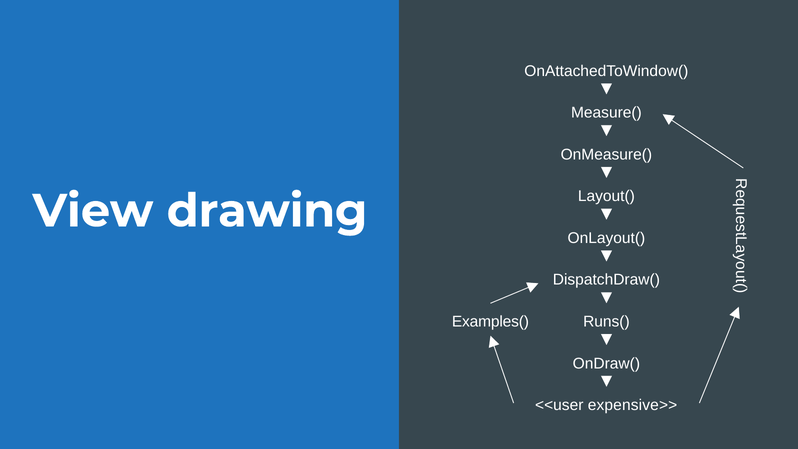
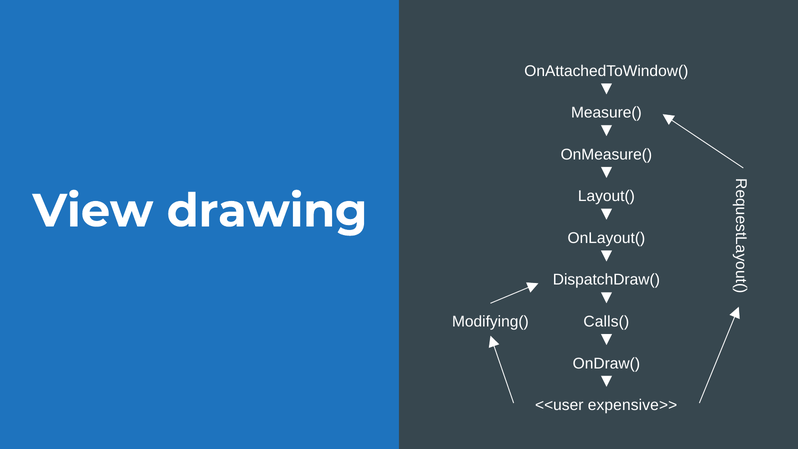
Examples(: Examples( -> Modifying( (490, 322)
Runs(: Runs( -> Calls( (606, 322)
